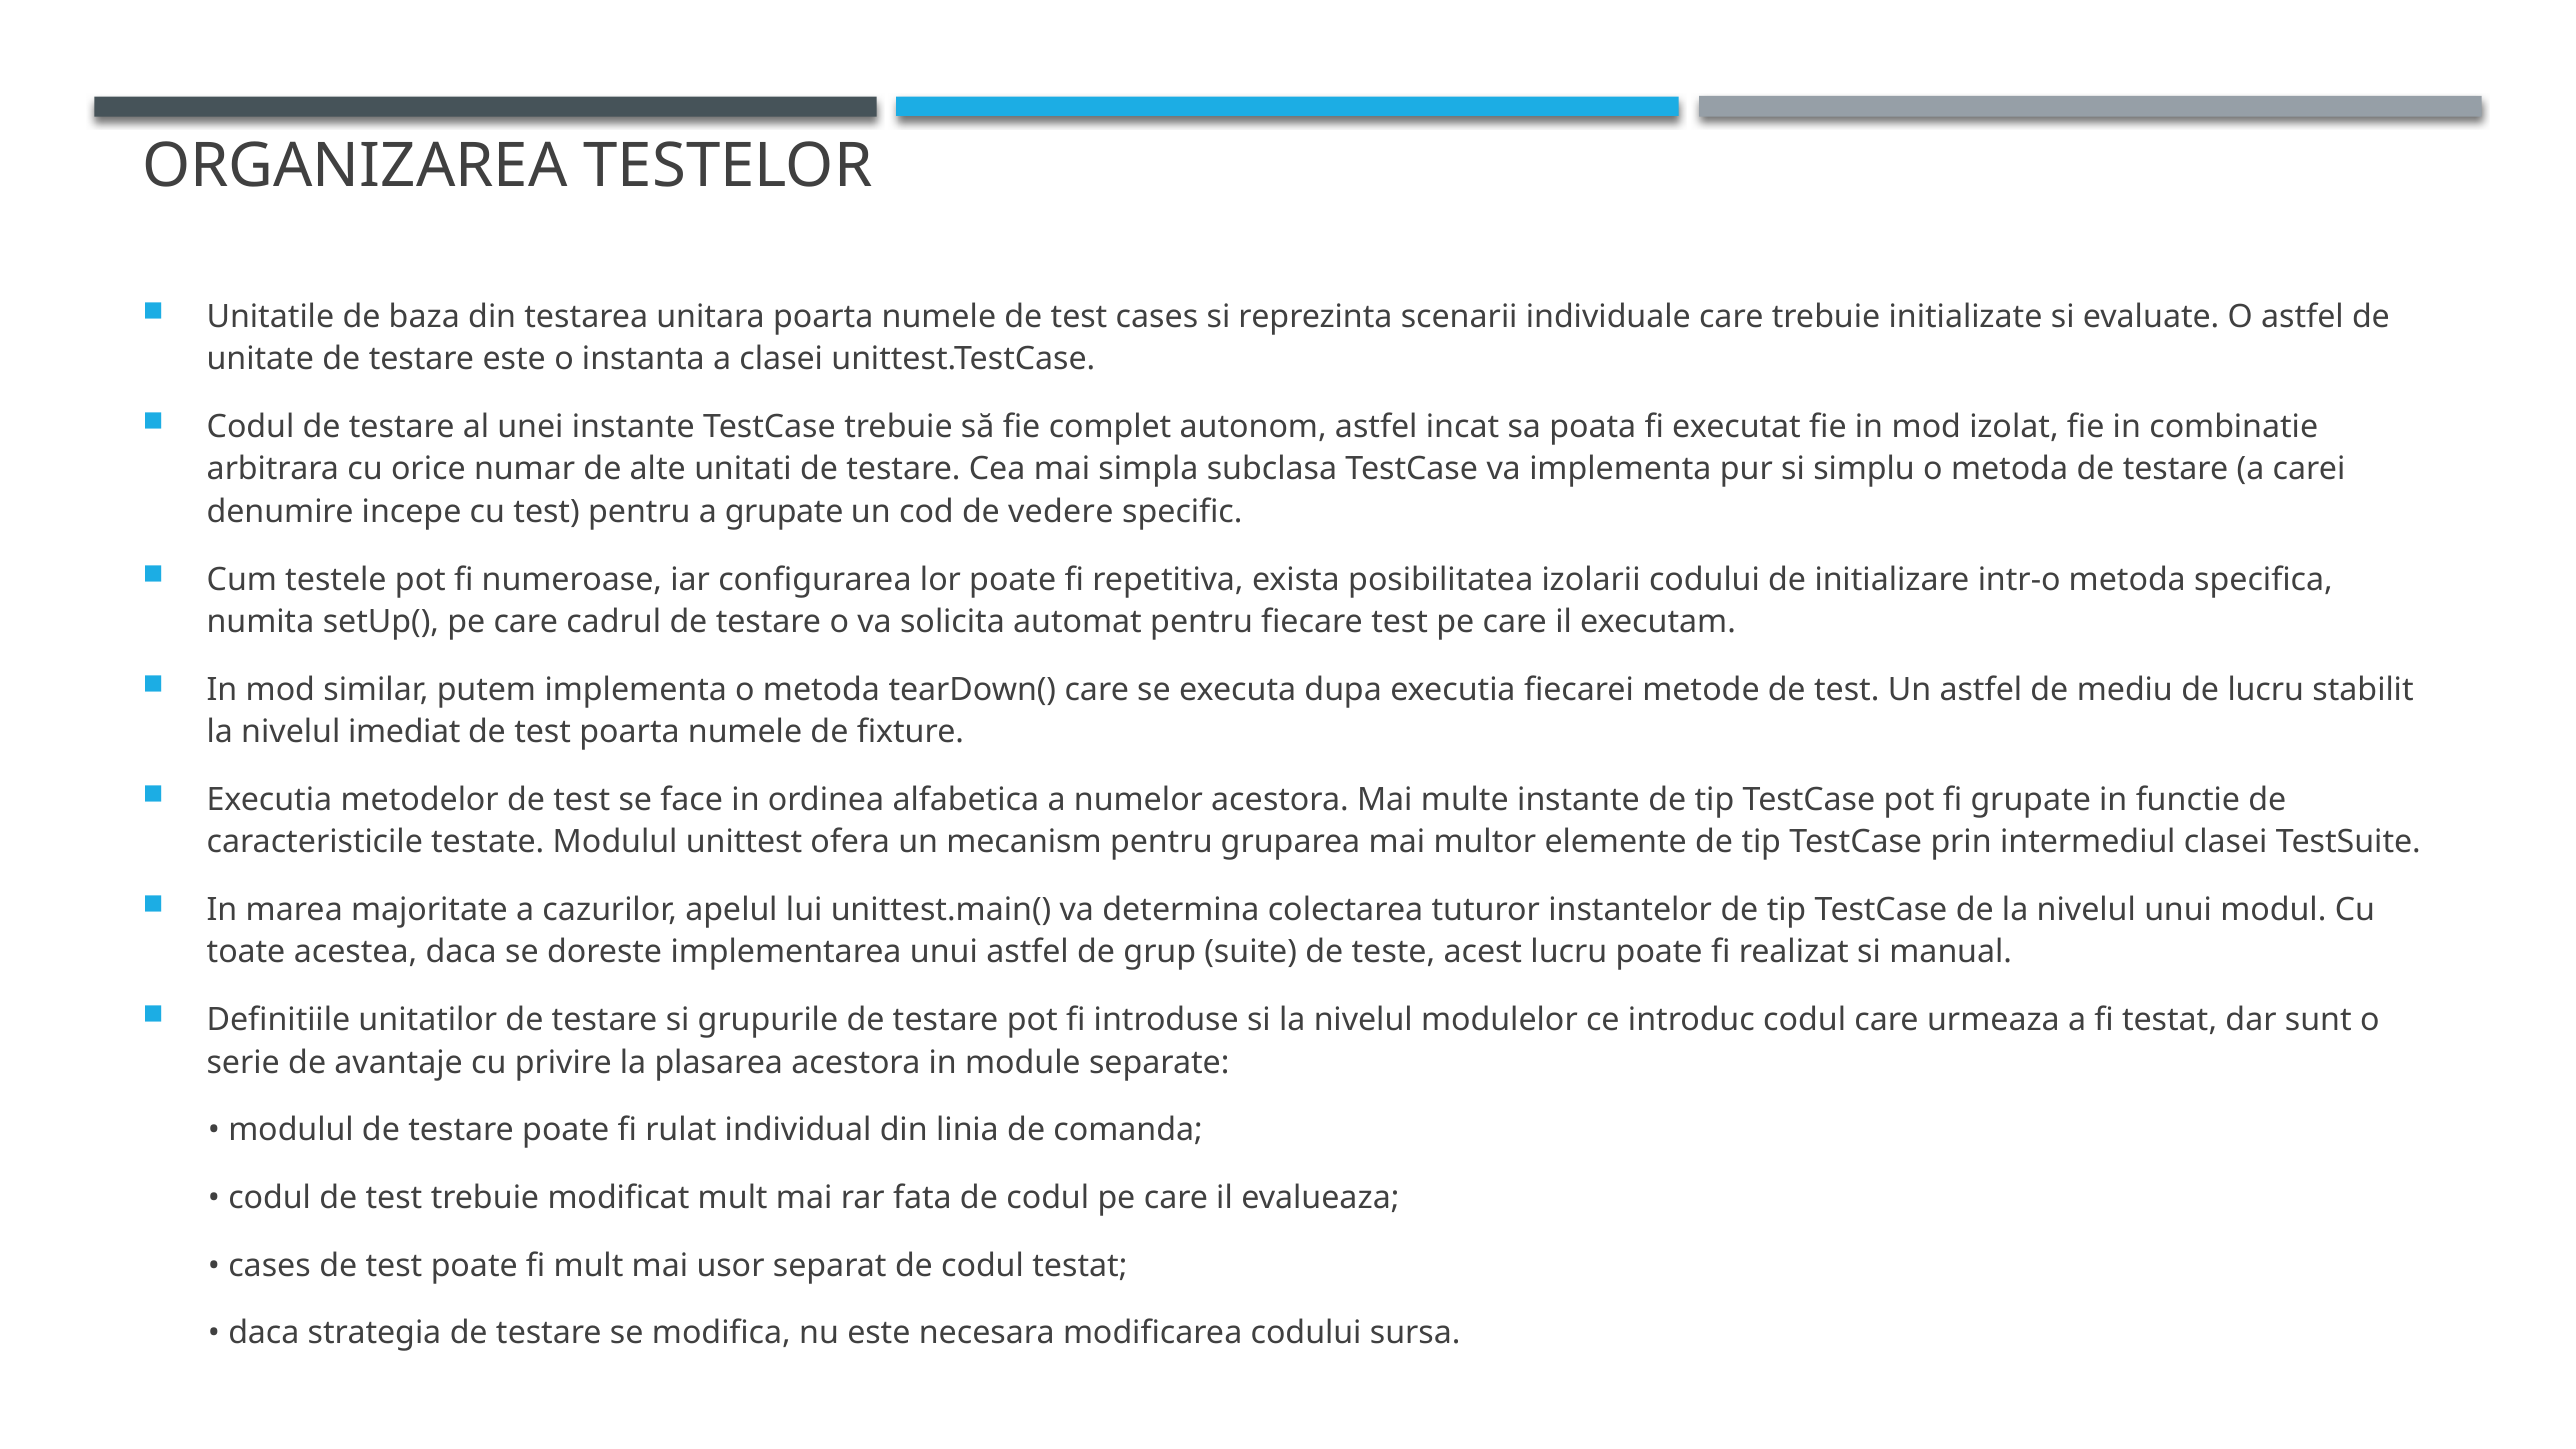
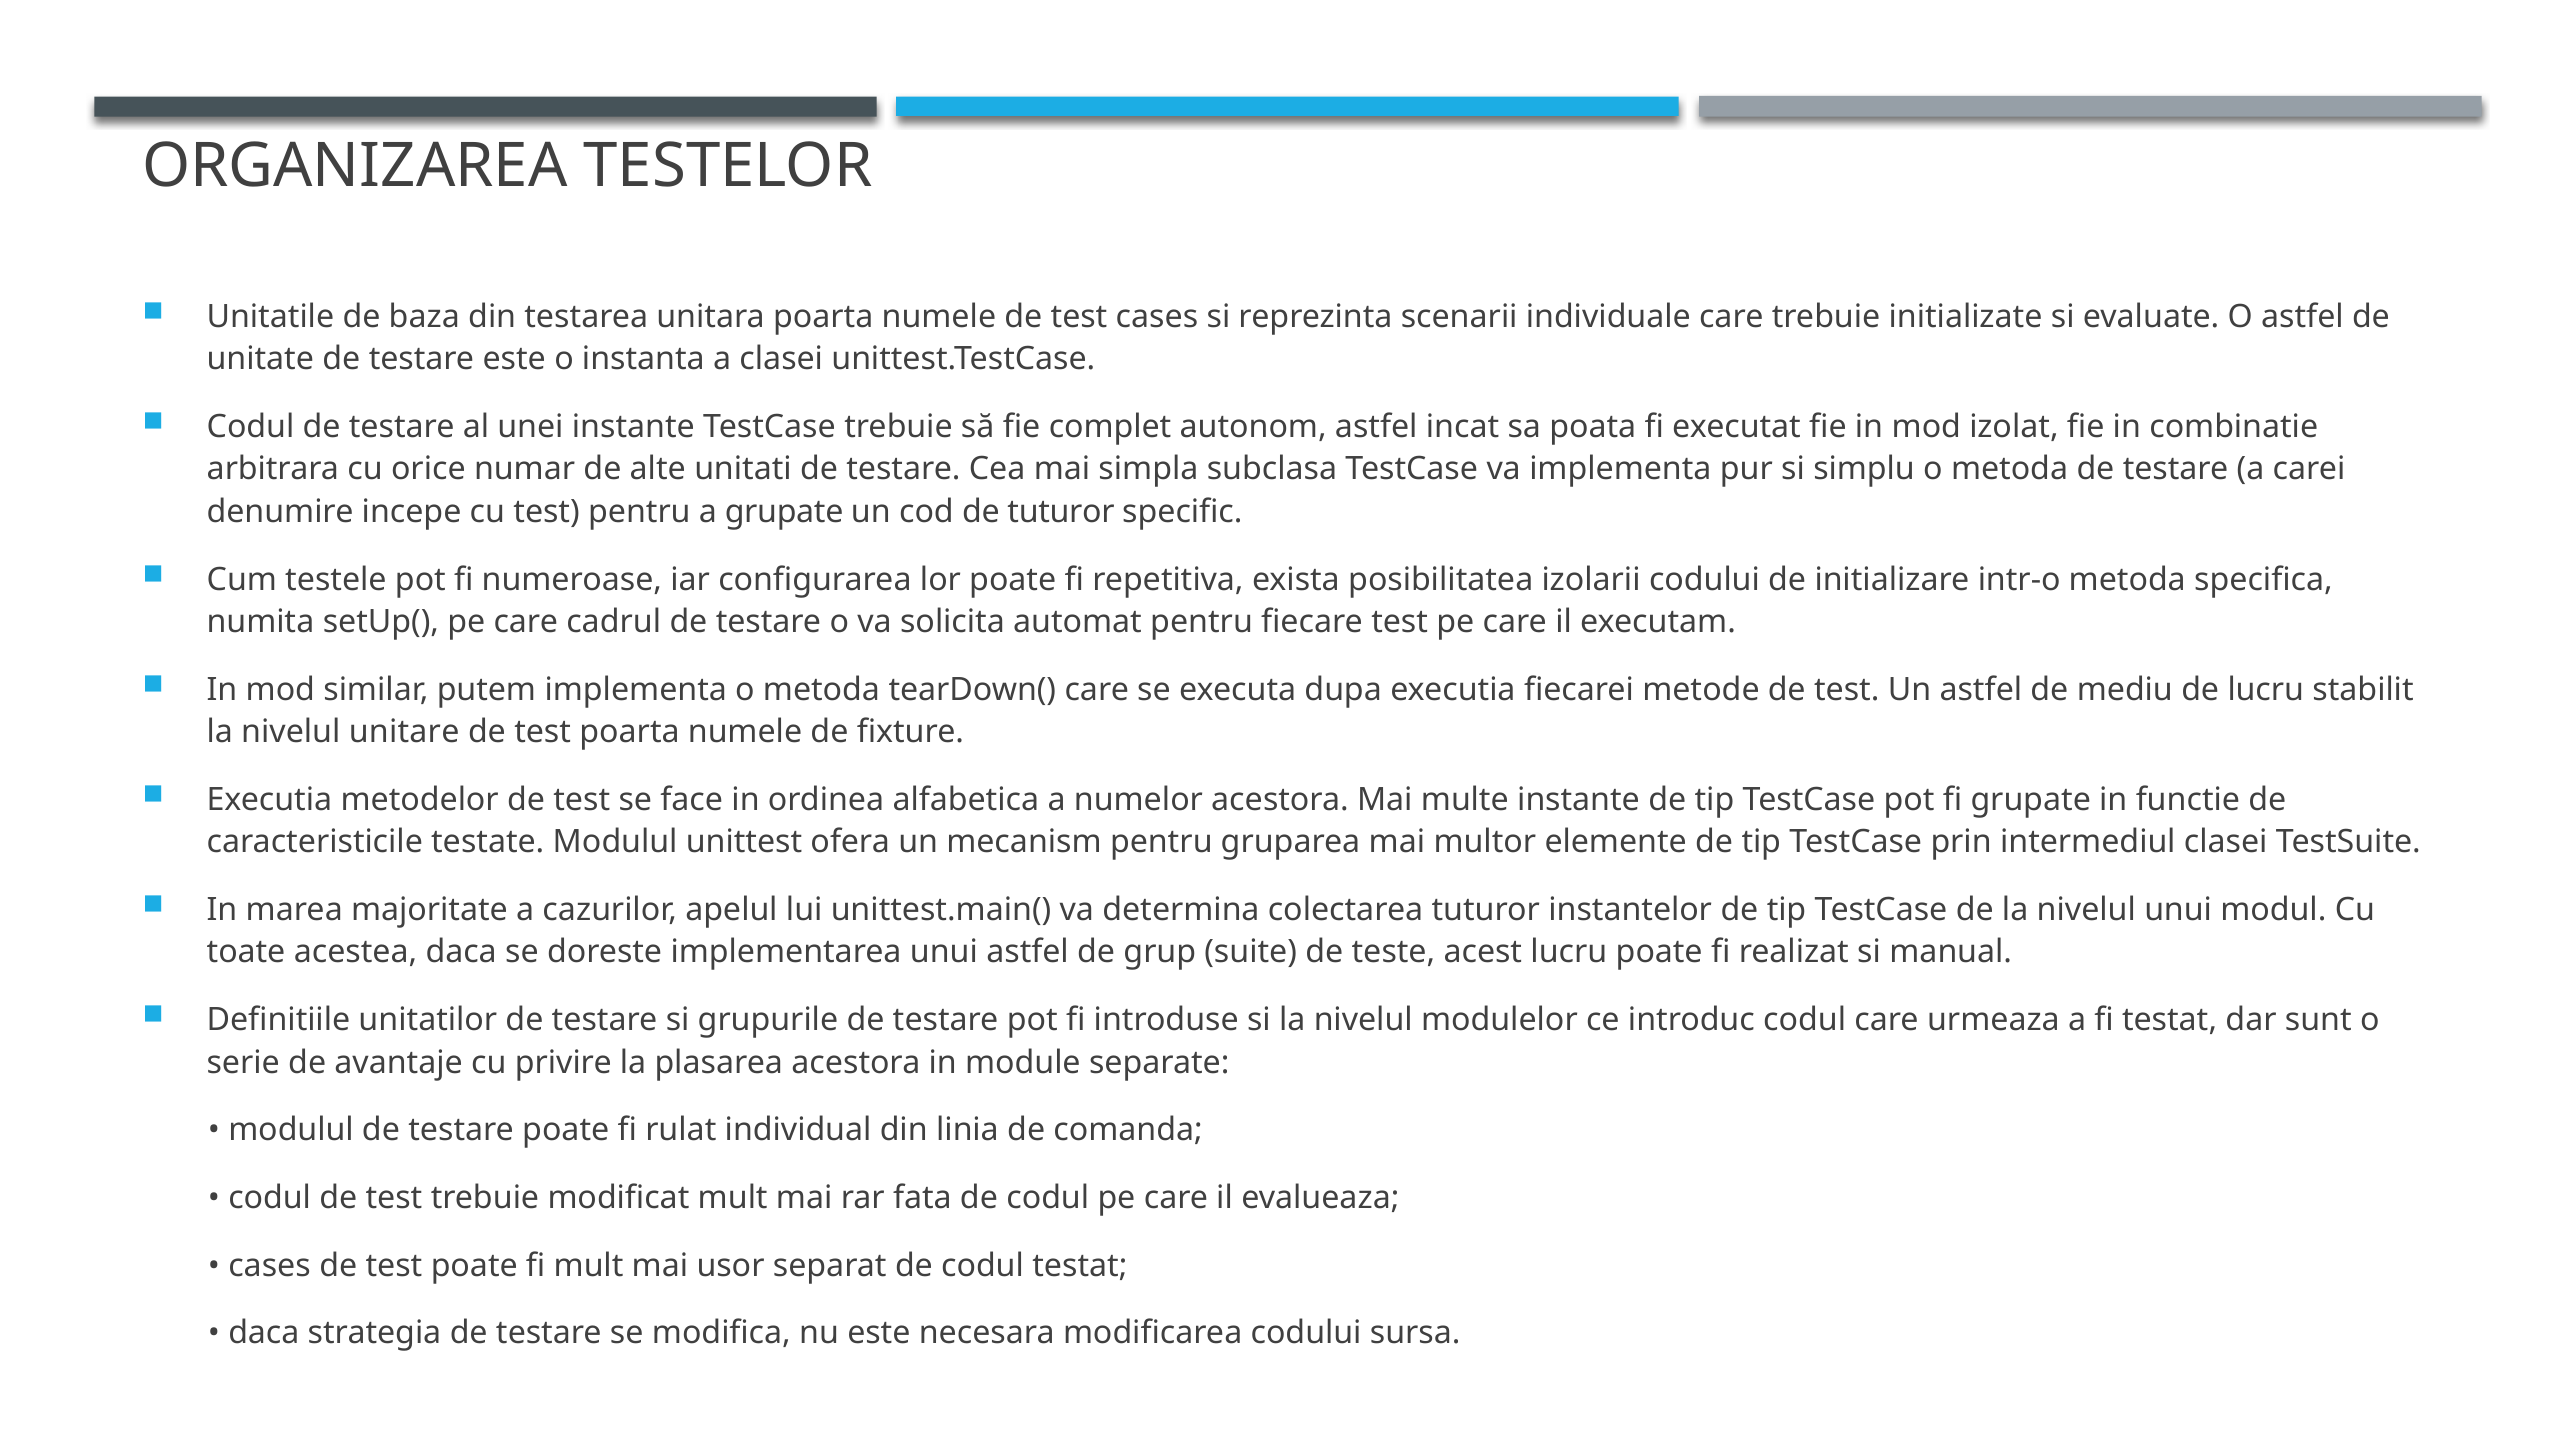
de vedere: vedere -> tuturor (1061, 512)
imediat: imediat -> unitare (404, 732)
